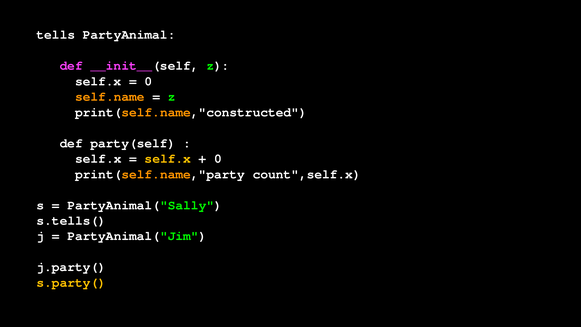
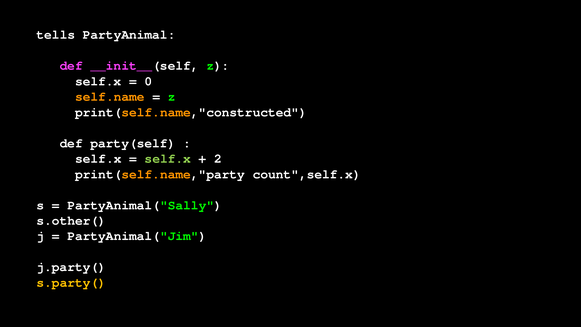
self.x colour: yellow -> light green (168, 159)
0: 0 -> 2 (218, 159)
s.tells(: s.tells( -> s.other( (71, 220)
